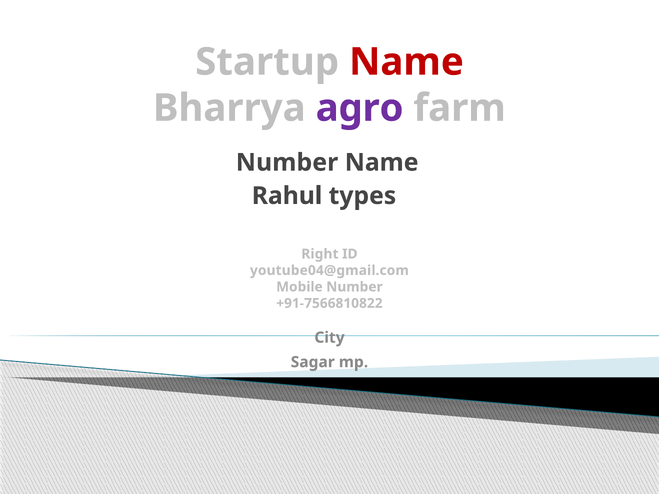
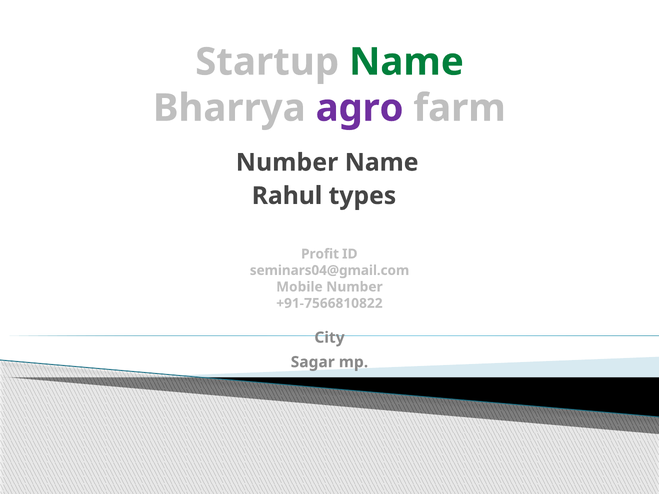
Name colour: red -> green (406, 62)
Right: Right -> Profit (320, 254)
youtube04@gmail.com: youtube04@gmail.com -> seminars04@gmail.com (330, 271)
